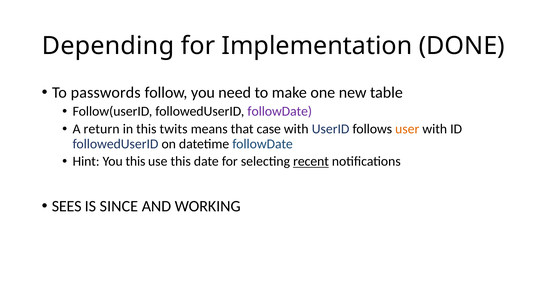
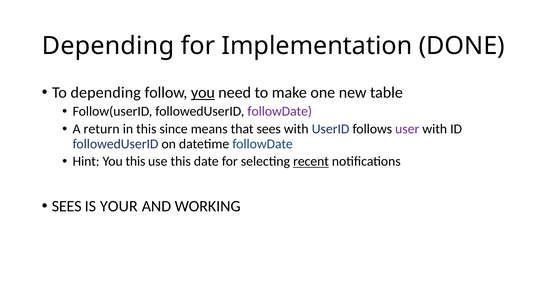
To passwords: passwords -> depending (106, 93)
you underline: none -> present (203, 93)
twits: twits -> since (174, 129)
that case: case -> sees (269, 129)
user colour: orange -> purple (407, 129)
SINCE: SINCE -> YOUR (119, 206)
